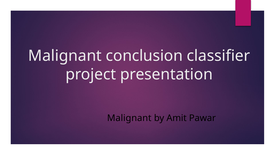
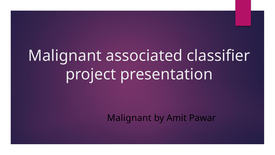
conclusion: conclusion -> associated (144, 56)
